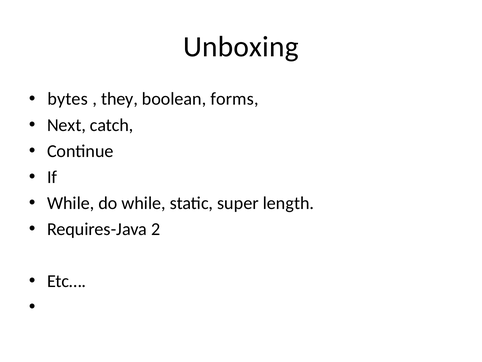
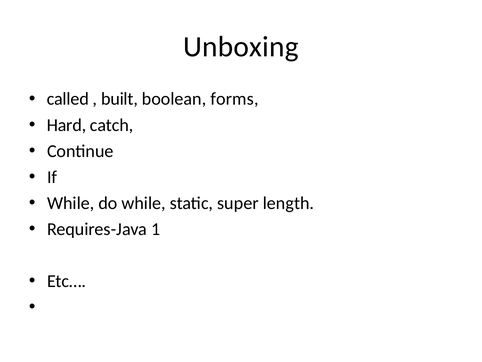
bytes: bytes -> called (68, 99)
they: they -> built (120, 99)
Next: Next -> Hard (66, 125)
2: 2 -> 1 (156, 229)
